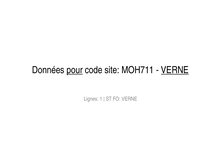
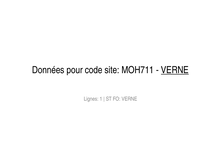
pour underline: present -> none (75, 70)
